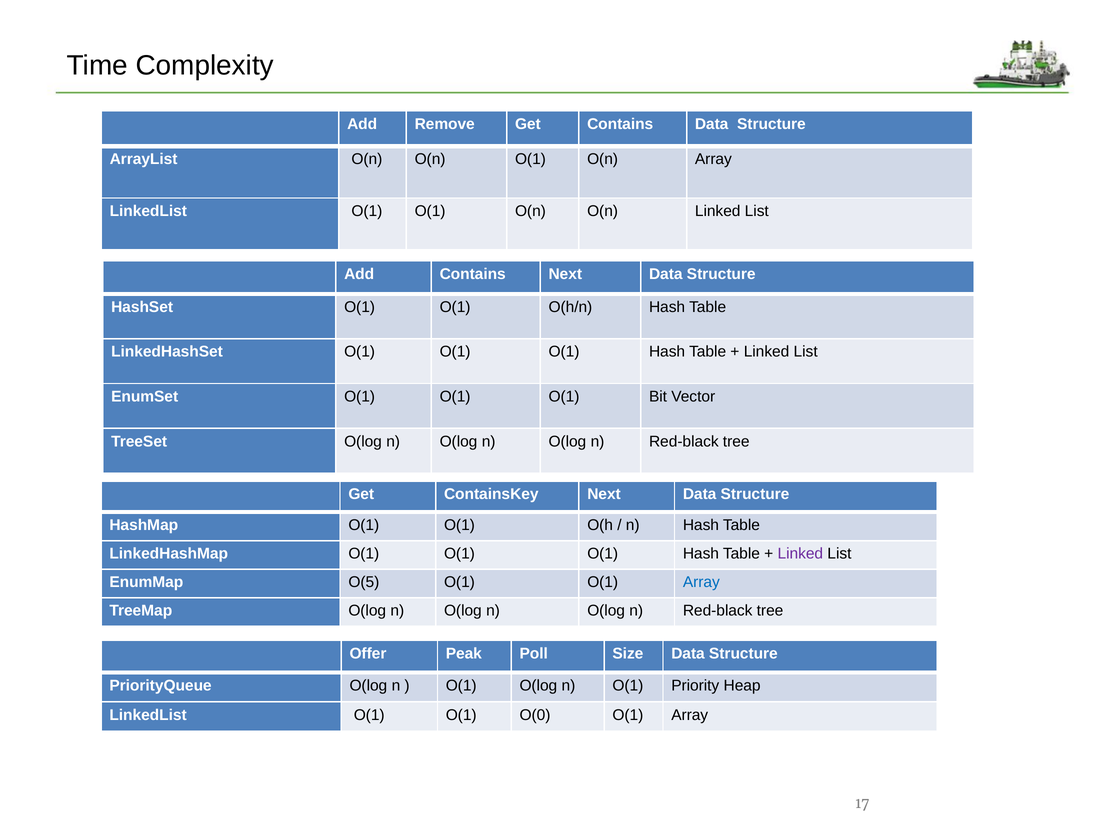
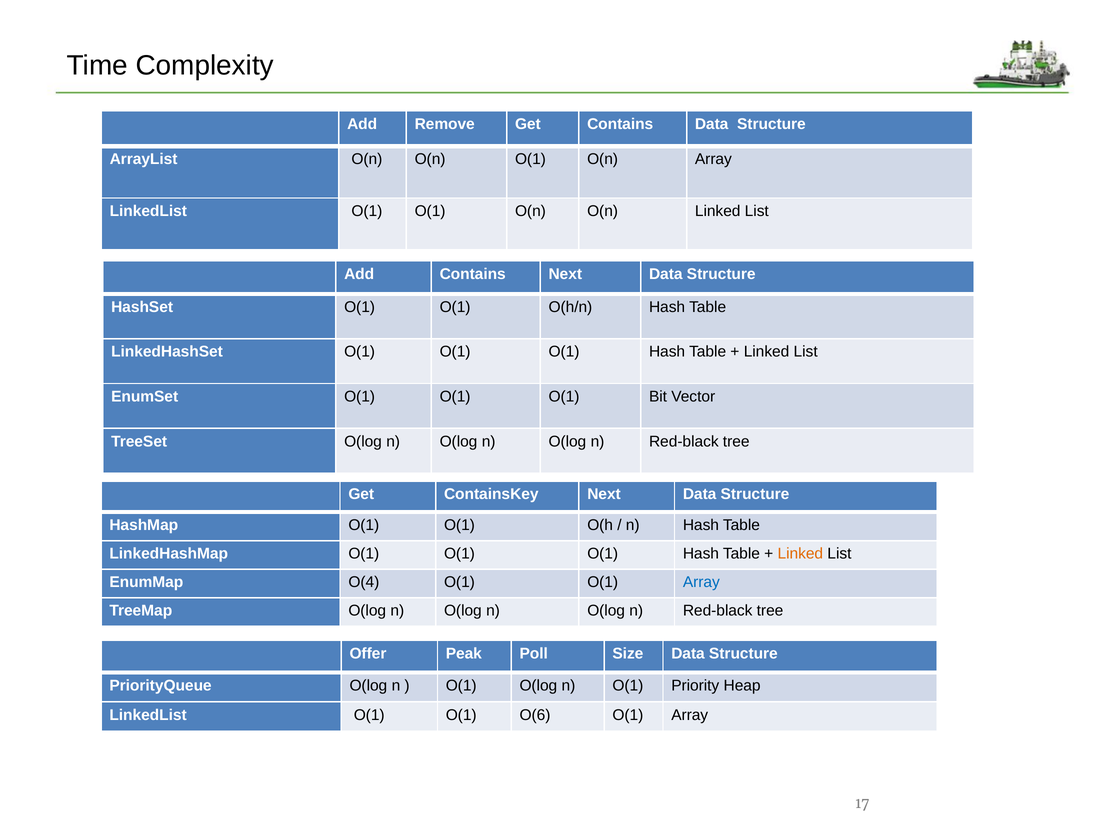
Linked colour: purple -> orange (800, 553)
O(5: O(5 -> O(4 (364, 582)
O(0: O(0 -> O(6 (535, 714)
